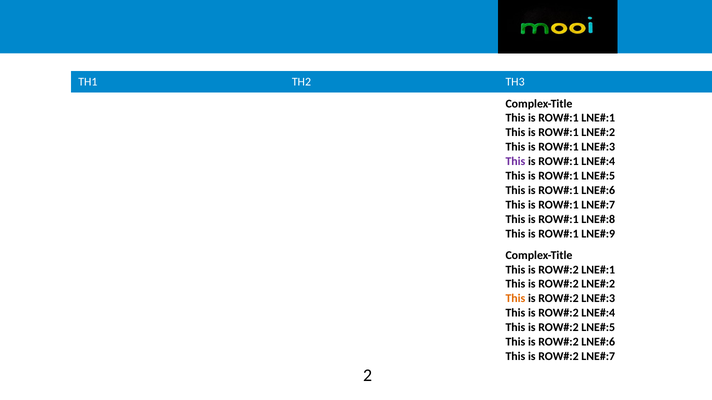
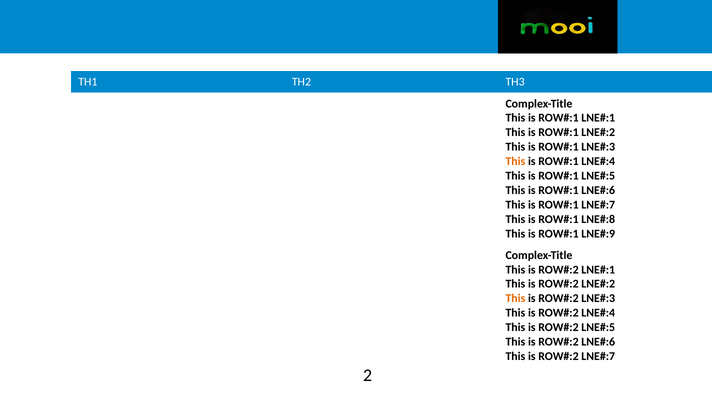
This colour: purple -> orange (515, 162)
